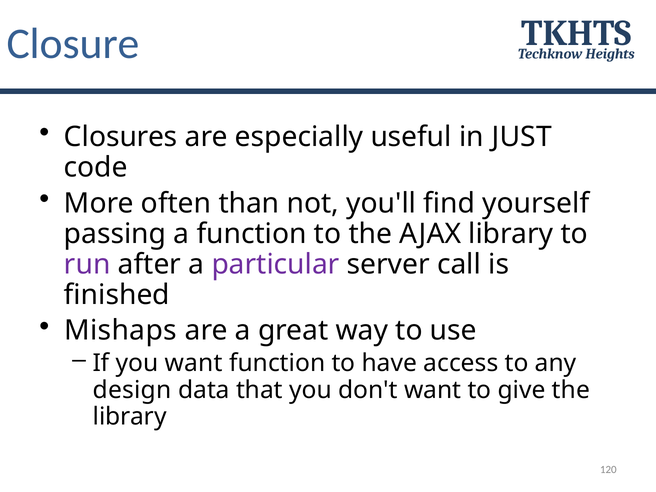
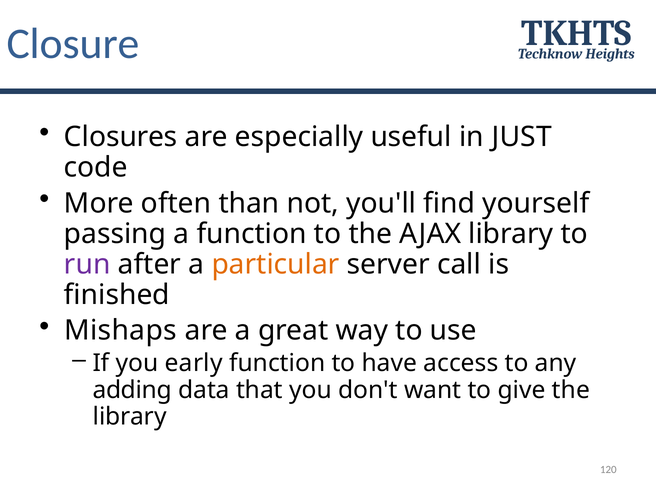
particular colour: purple -> orange (276, 264)
you want: want -> early (194, 363)
design: design -> adding (132, 390)
